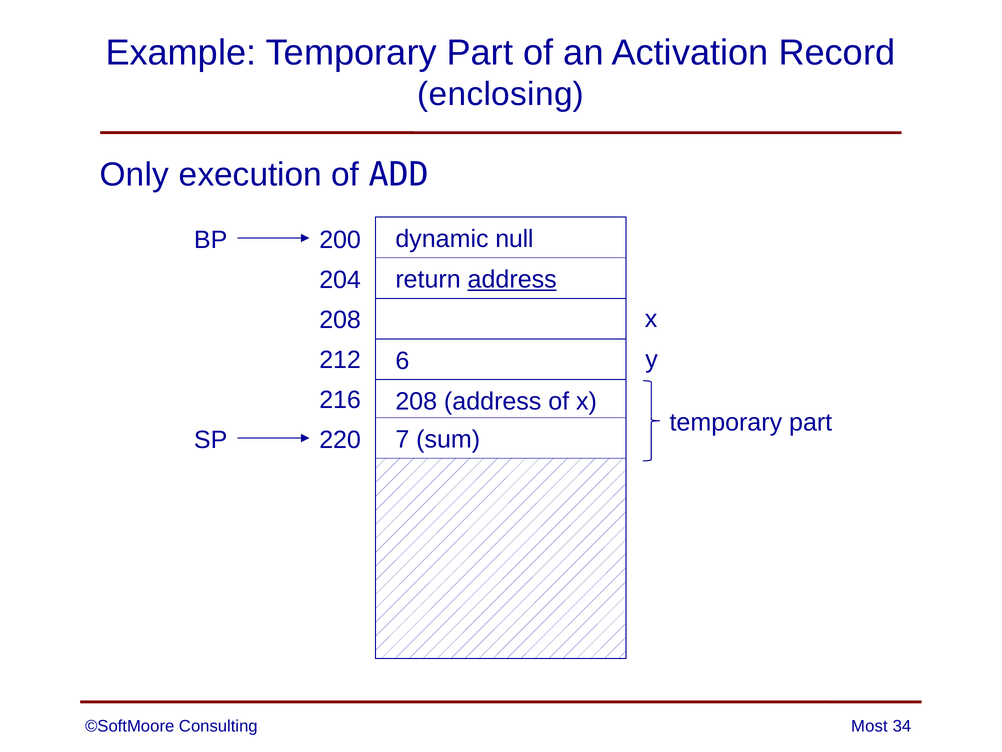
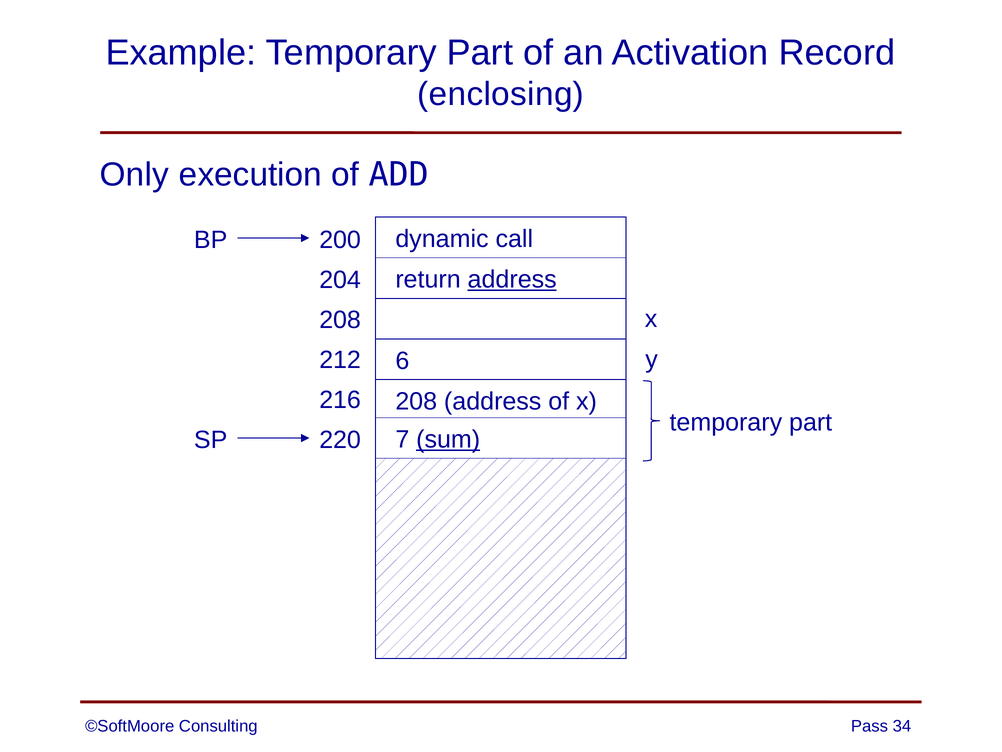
null: null -> call (514, 239)
sum underline: none -> present (448, 439)
Most: Most -> Pass (869, 726)
